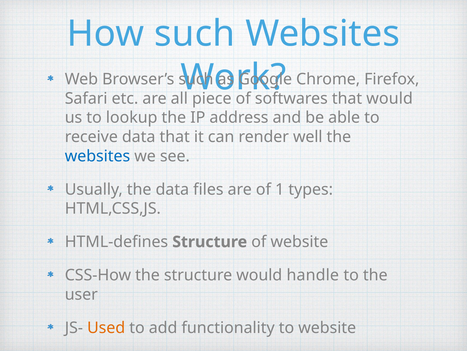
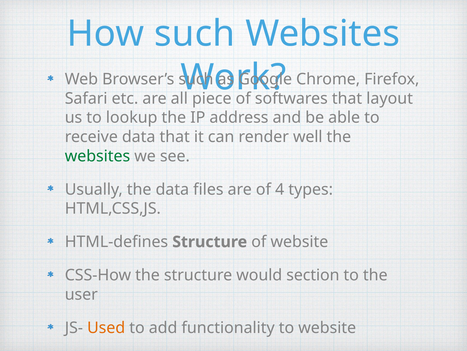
that would: would -> layout (390, 98)
websites colour: blue -> green (97, 156)
1: 1 -> 4 (280, 189)
handle: handle -> section (313, 275)
